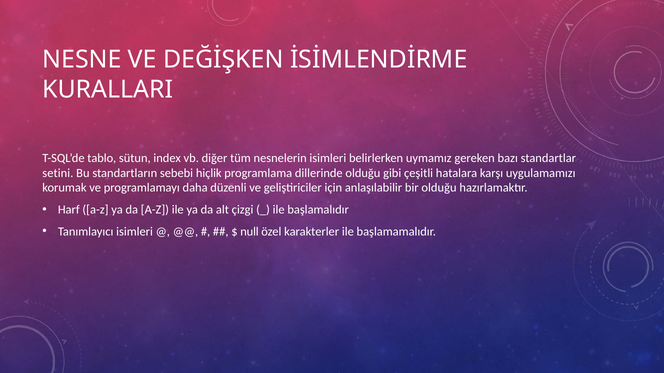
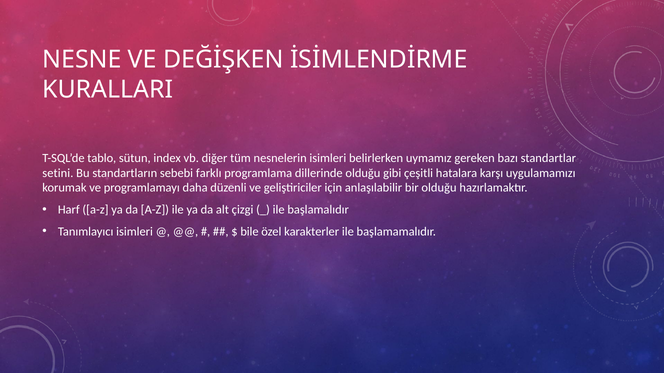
hiçlik: hiçlik -> farklı (209, 173)
null: null -> bile (249, 232)
